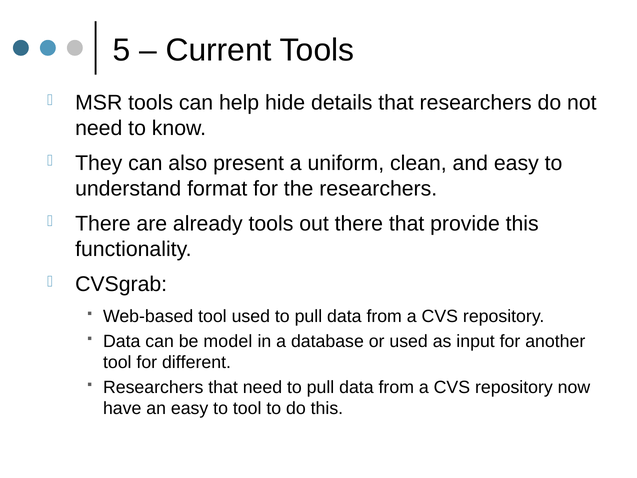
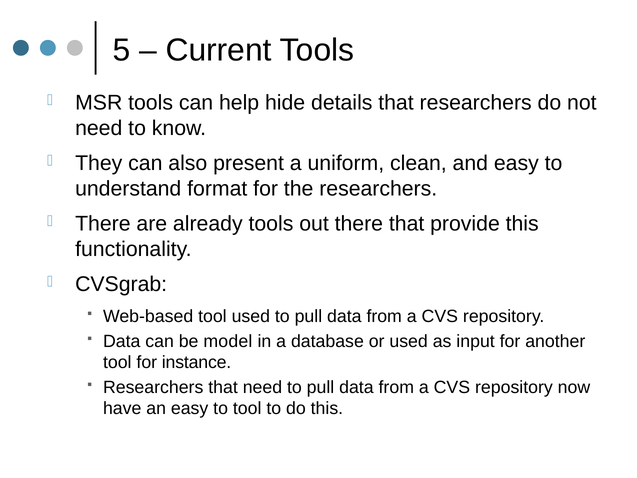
different: different -> instance (197, 362)
